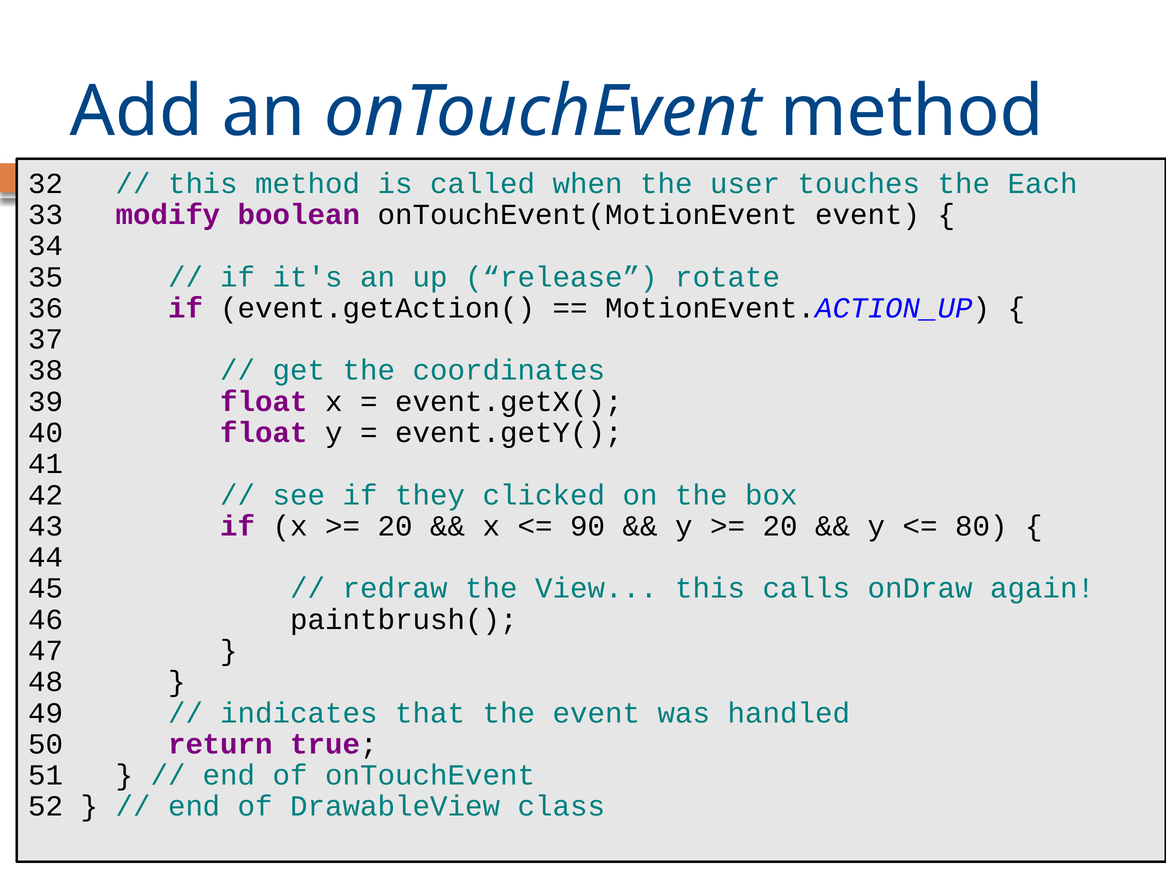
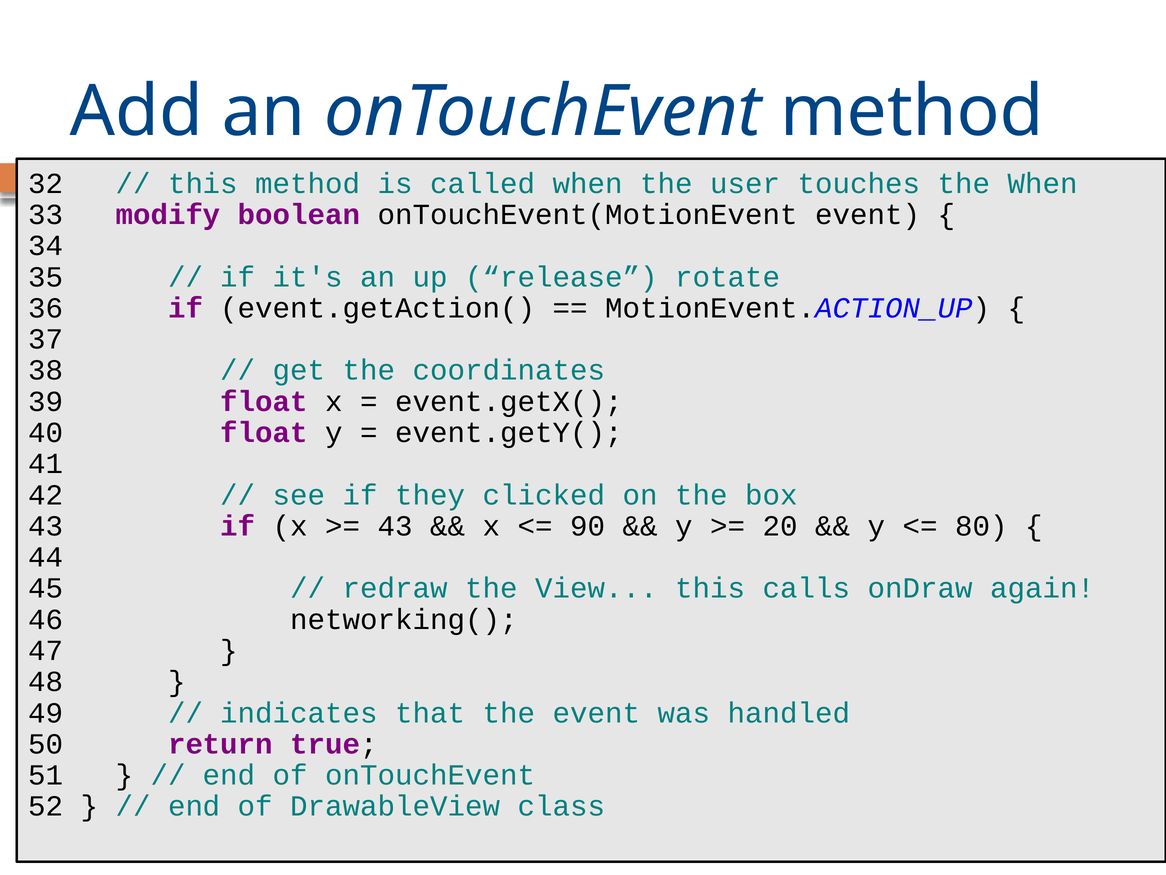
the Each: Each -> When (1043, 183)
20: 20 -> 43 (395, 526)
paintbrush(: paintbrush( -> networking( (404, 619)
